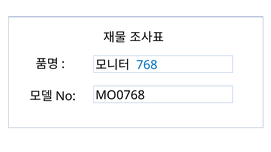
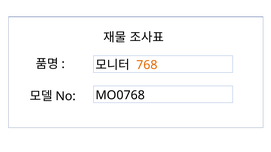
768 colour: blue -> orange (147, 65)
